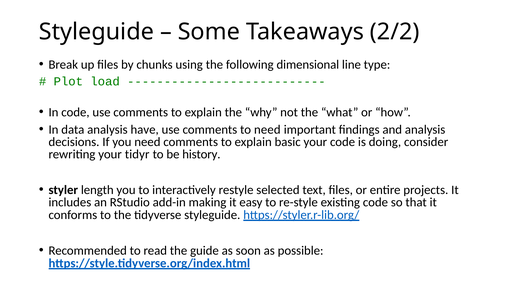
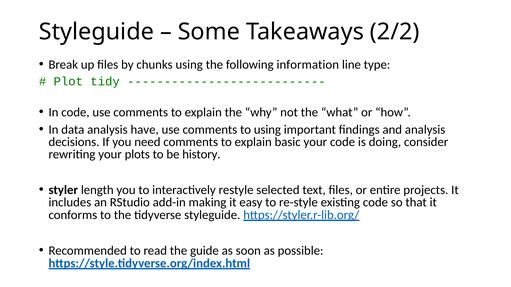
dimensional: dimensional -> information (308, 65)
load: load -> tidy (105, 82)
to need: need -> using (267, 130)
tidyr: tidyr -> plots (137, 154)
